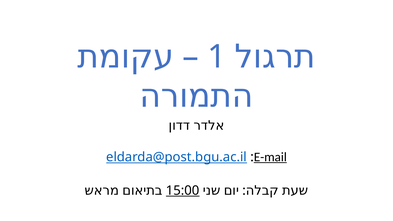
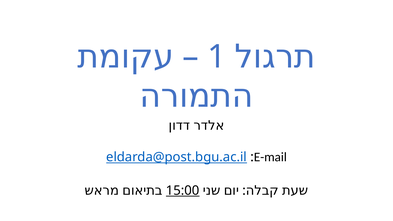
E-mail underline: present -> none (270, 157)
